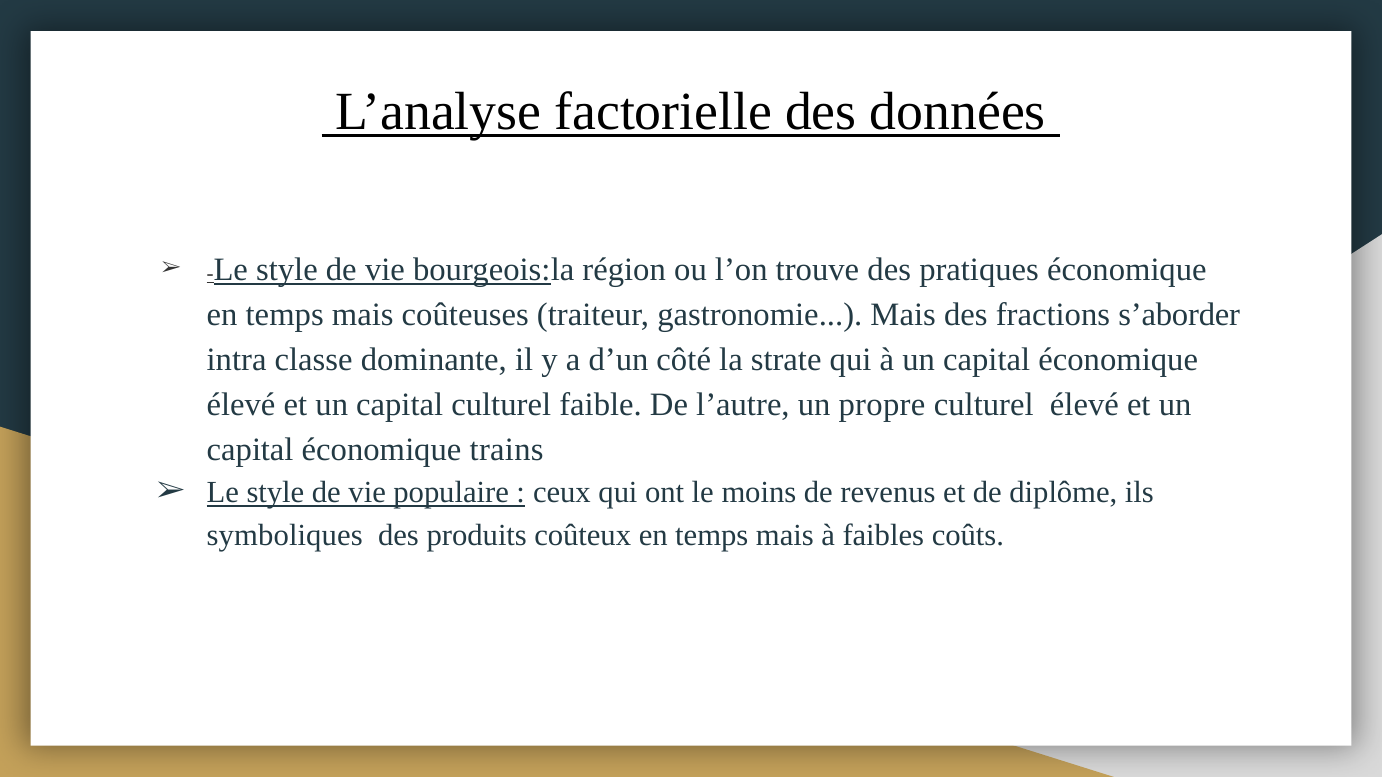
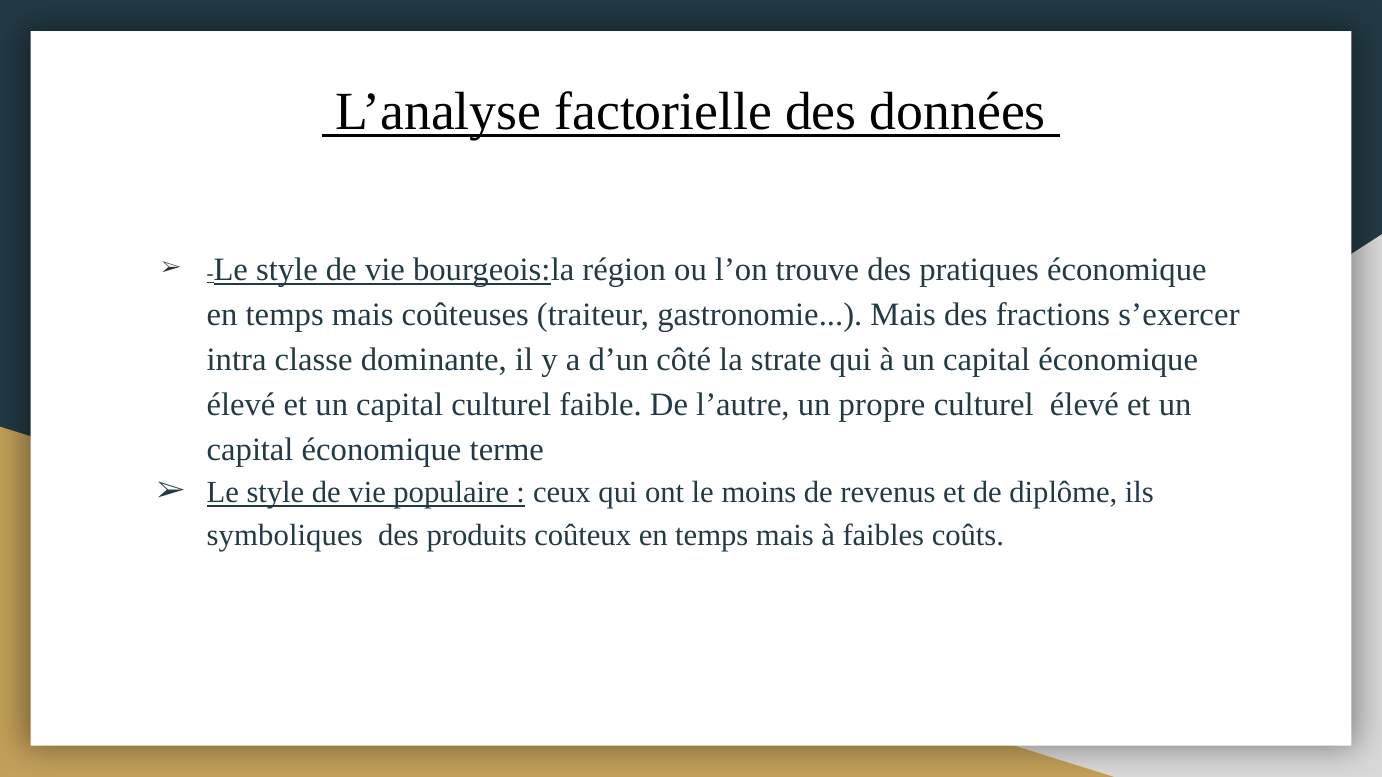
s’aborder: s’aborder -> s’exercer (1179, 315)
trains: trains -> terme (507, 450)
